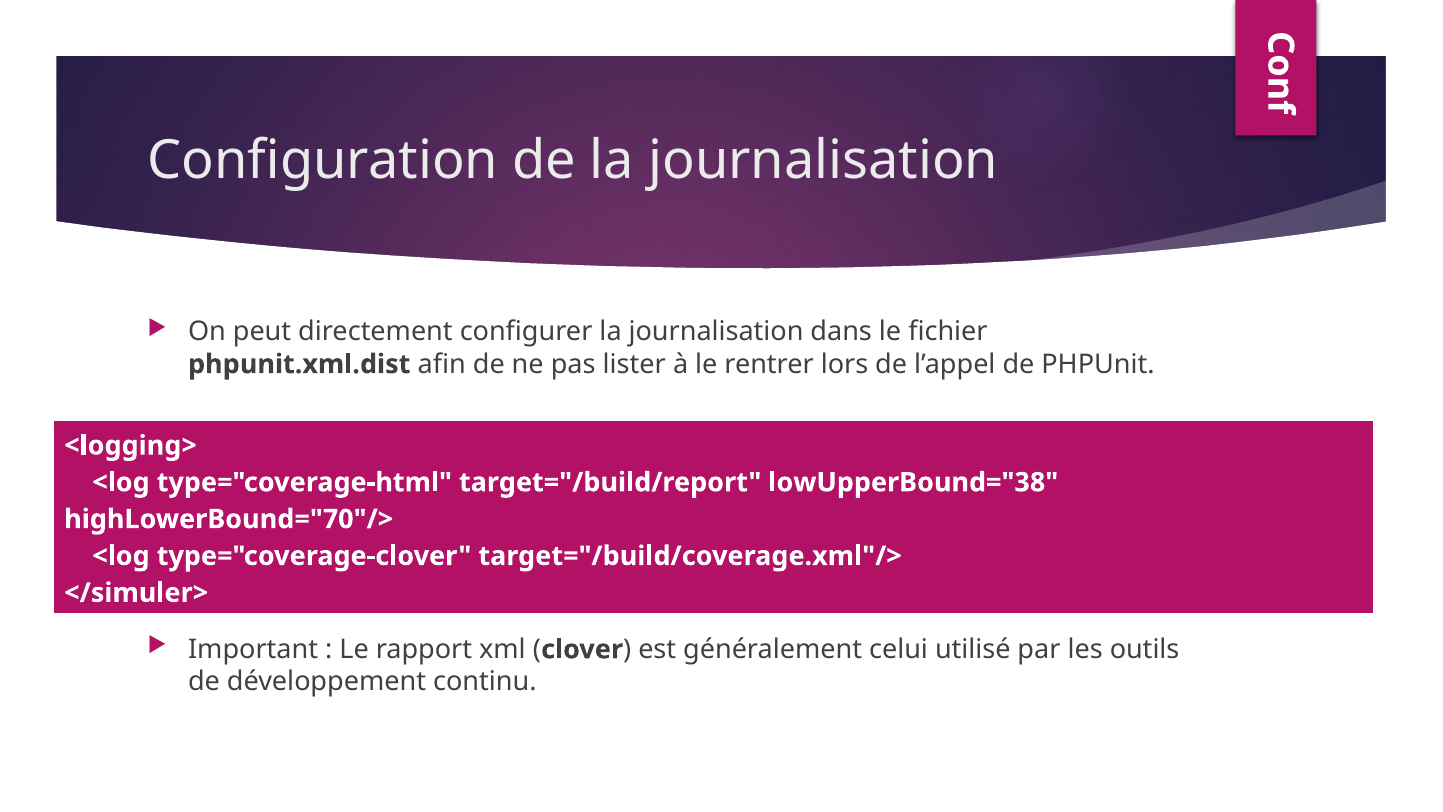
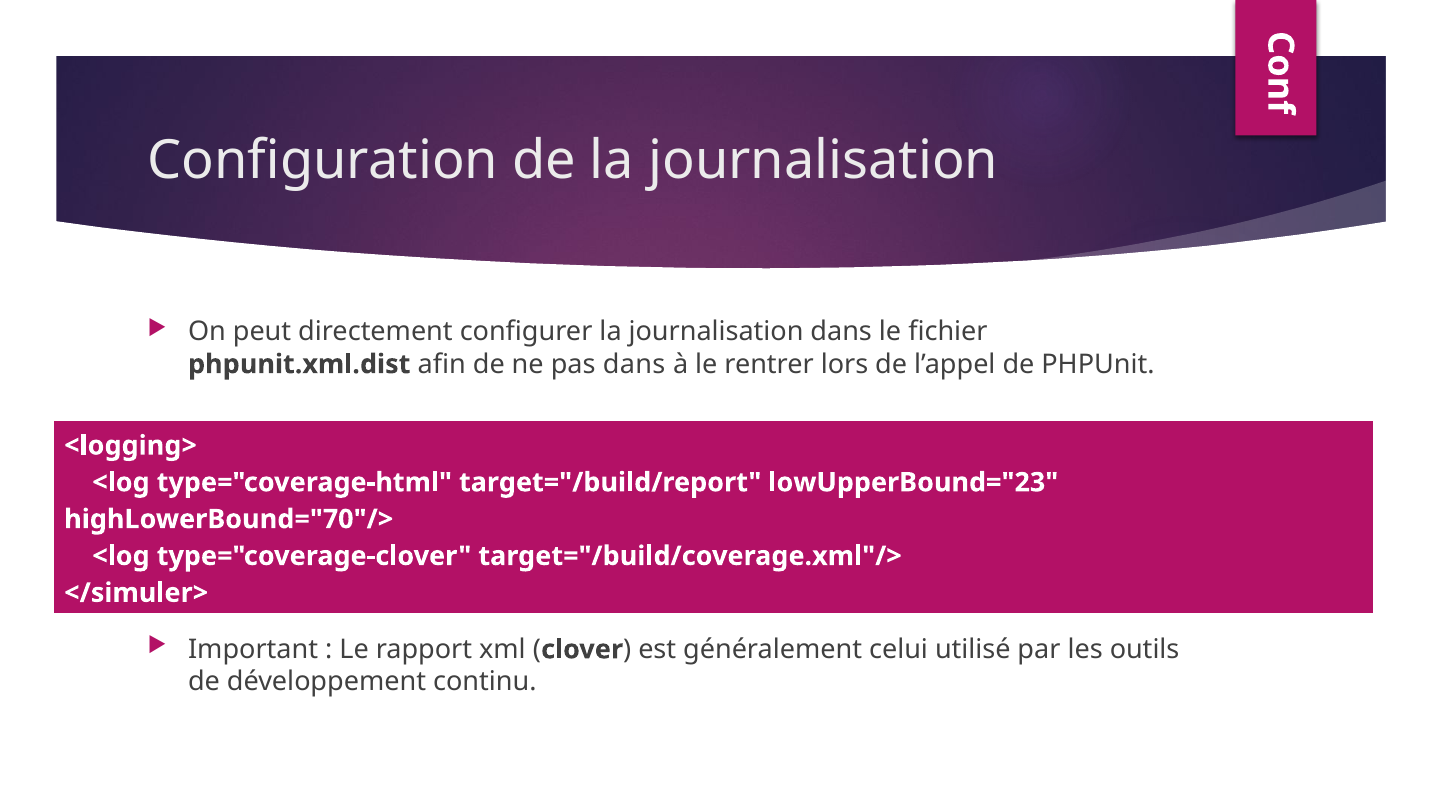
pas lister: lister -> dans (634, 364)
lowUpperBound="38: lowUpperBound="38 -> lowUpperBound="23 (913, 482)
